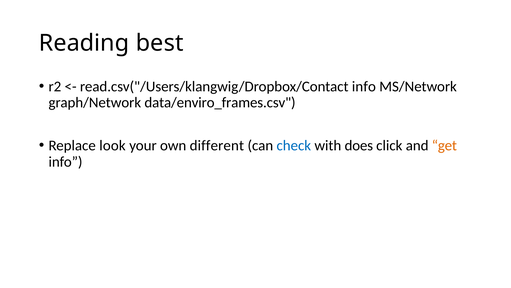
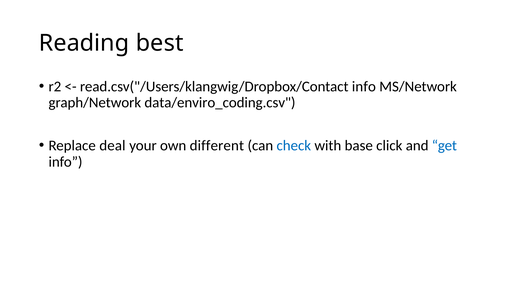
data/enviro_frames.csv: data/enviro_frames.csv -> data/enviro_coding.csv (220, 102)
look: look -> deal (112, 145)
does: does -> base (359, 145)
get colour: orange -> blue (444, 145)
